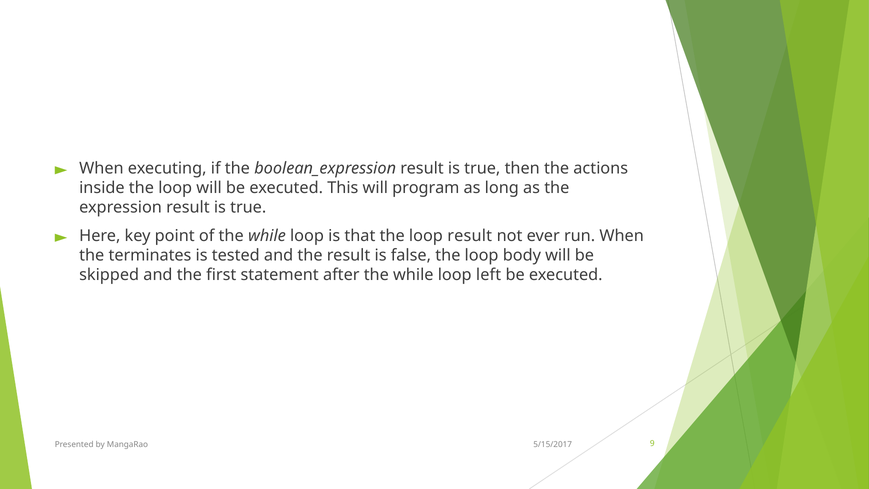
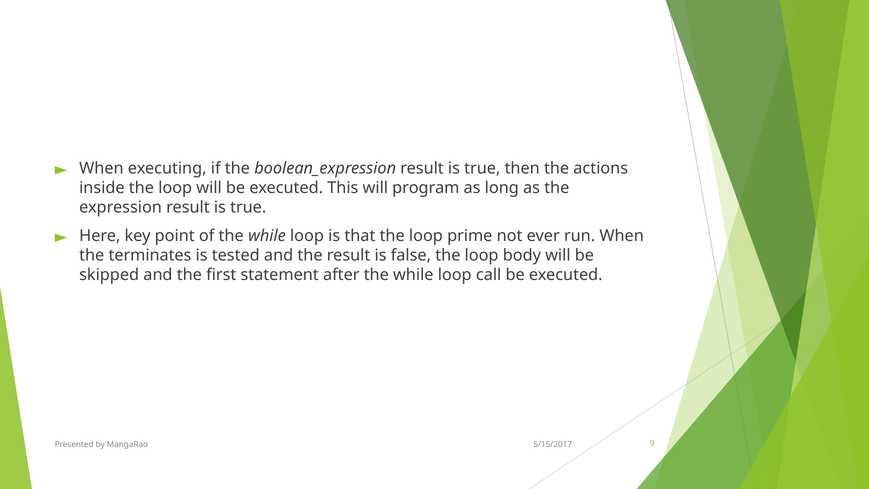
loop result: result -> prime (470, 236)
left: left -> call (489, 275)
